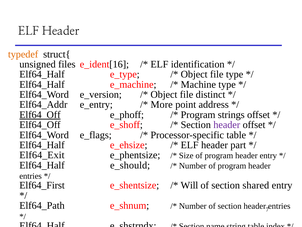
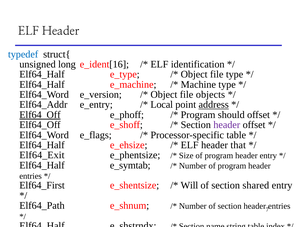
typedef colour: orange -> blue (23, 54)
files: files -> long (67, 64)
distinct: distinct -> objects (210, 94)
More: More -> Local (162, 104)
address underline: none -> present (214, 104)
strings: strings -> should (231, 114)
part: part -> that (238, 145)
e_should: e_should -> e_symtab (130, 165)
